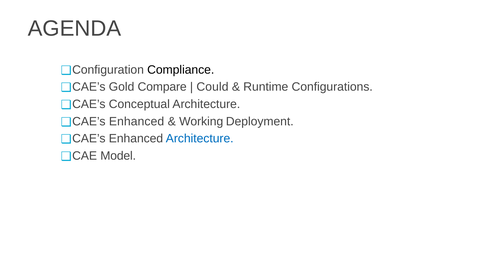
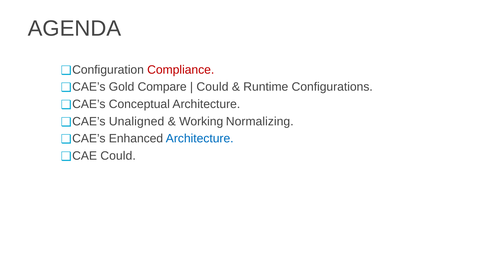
Compliance colour: black -> red (181, 70)
Enhanced: Enhanced -> Unaligned (137, 121)
Deployment: Deployment -> Normalizing (260, 121)
Model: Model -> Could (118, 156)
